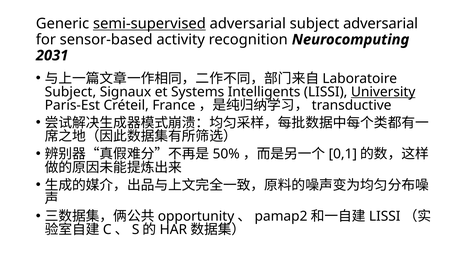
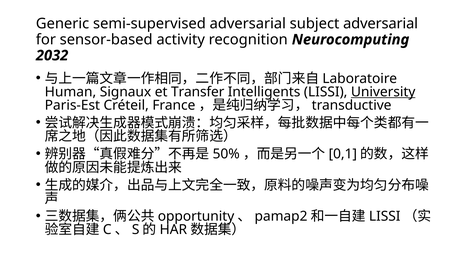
semi-supervised underline: present -> none (149, 24)
2031: 2031 -> 2032 (52, 56)
Subject: Subject -> Human (70, 92)
Systems: Systems -> Transfer (198, 92)
